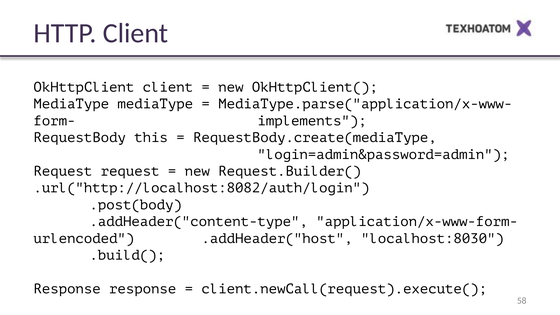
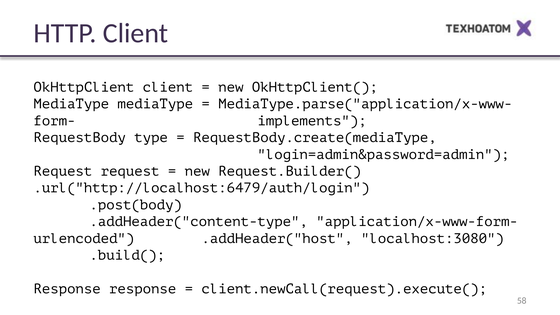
this: this -> type (151, 138)
.url("http://localhost:8082/auth/login: .url("http://localhost:8082/auth/login -> .url("http://localhost:6479/auth/login (201, 188)
localhost:8030: localhost:8030 -> localhost:3080 (432, 238)
